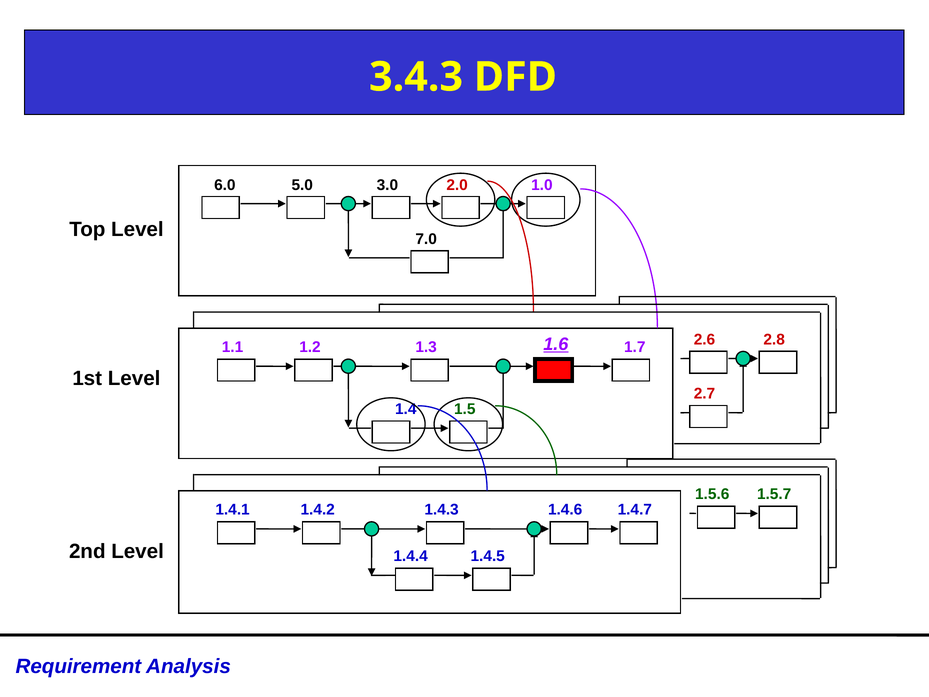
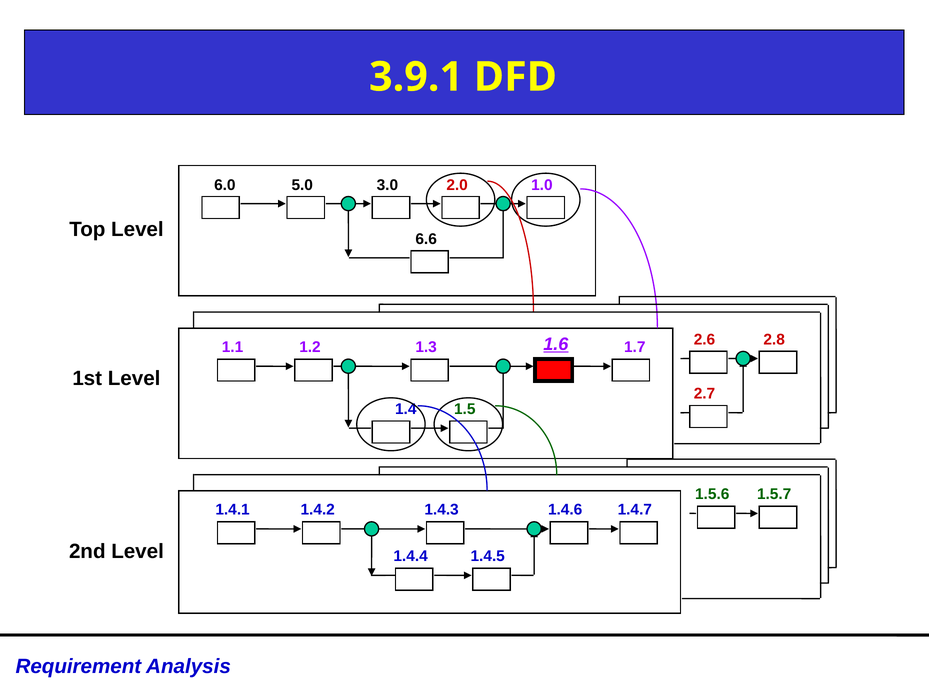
3.4.3: 3.4.3 -> 3.9.1 (416, 77)
7.0: 7.0 -> 6.6 (426, 239)
